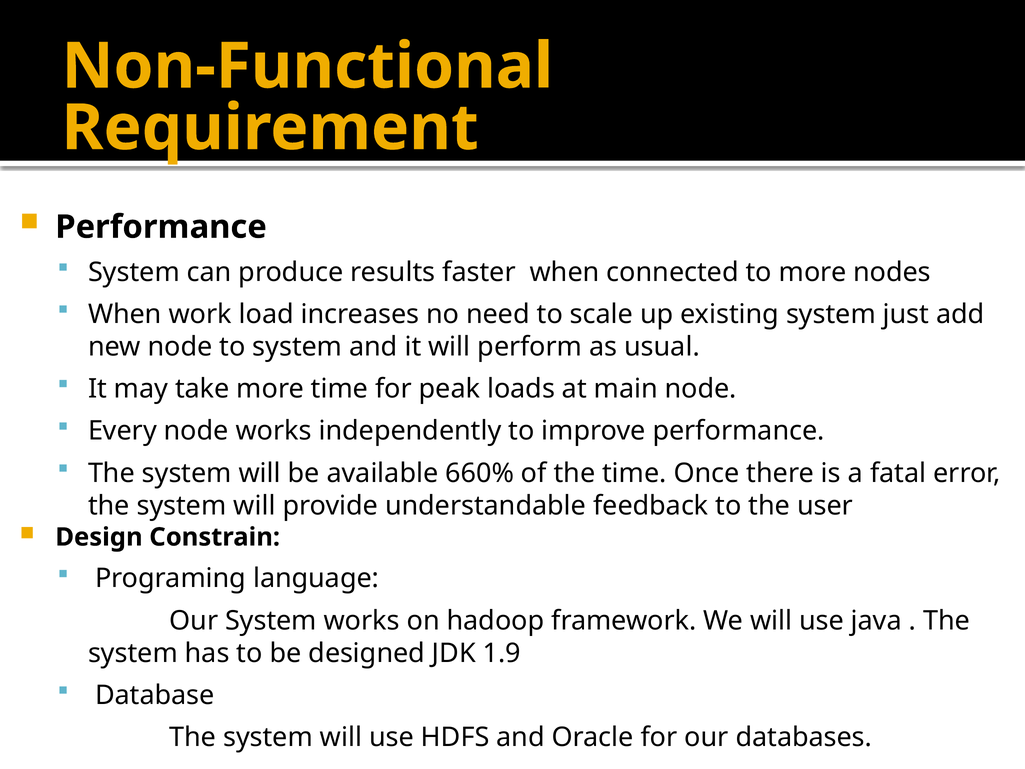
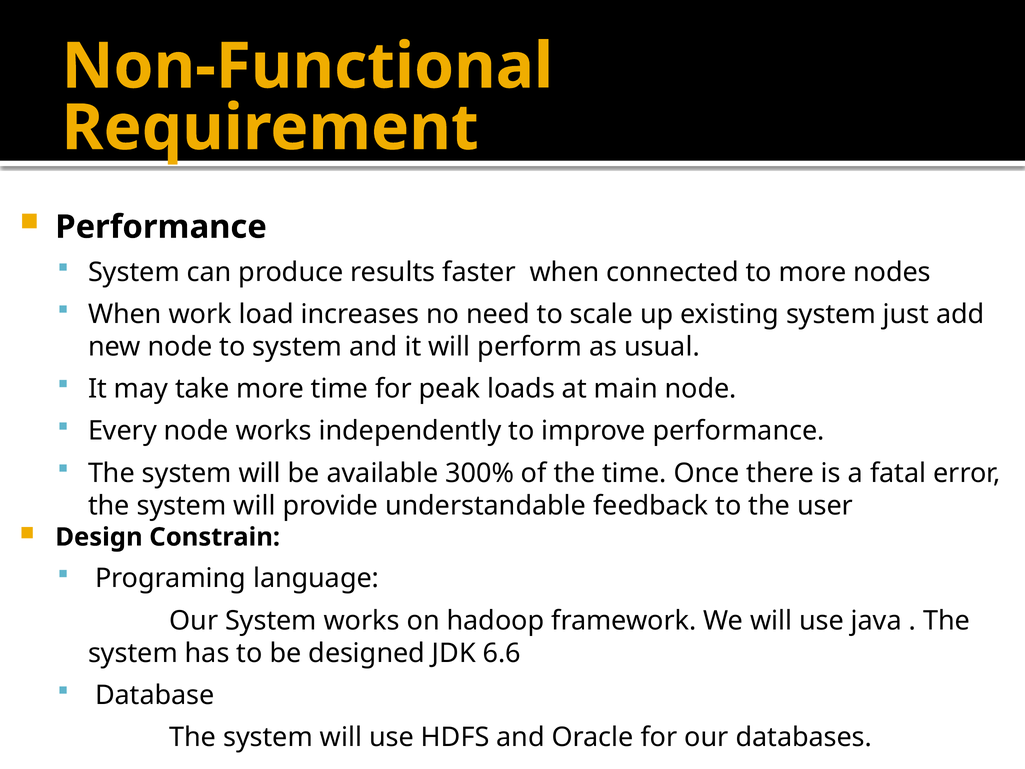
660%: 660% -> 300% (480, 473)
1.9: 1.9 -> 6.6 (502, 653)
